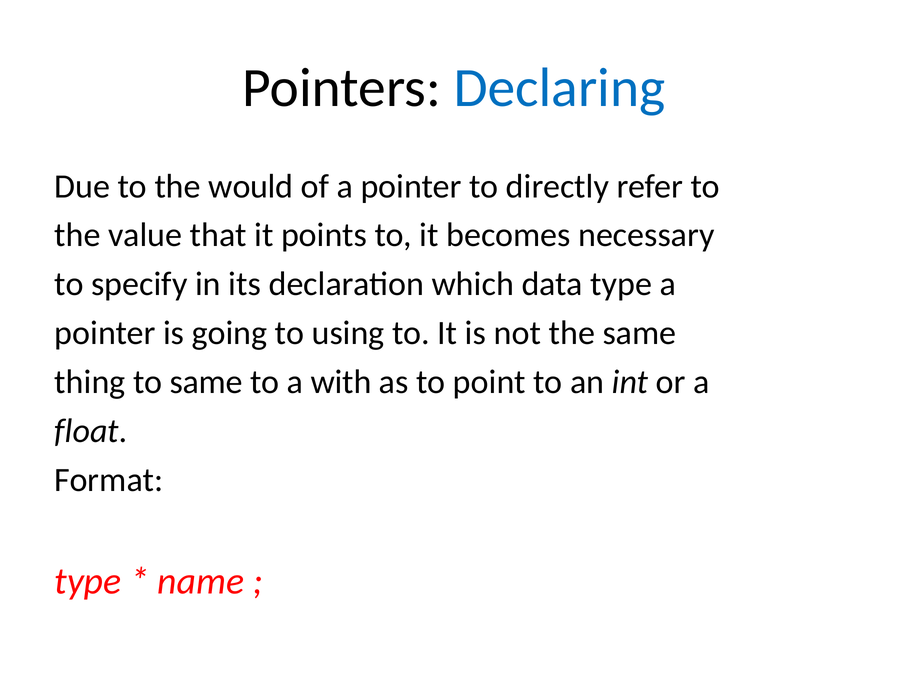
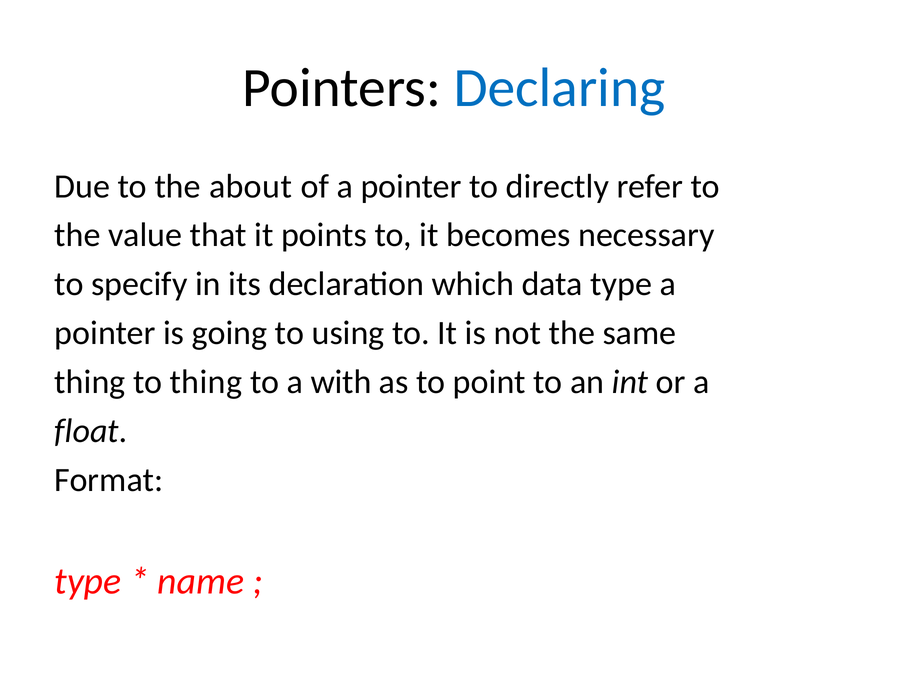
would: would -> about (251, 186)
to same: same -> thing (206, 382)
